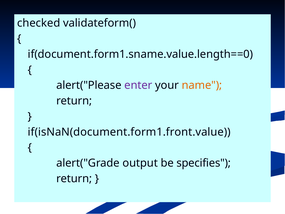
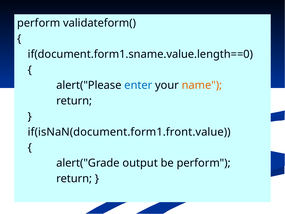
checked: checked -> perform (39, 23)
enter colour: purple -> blue (138, 85)
be specifies: specifies -> perform (204, 163)
